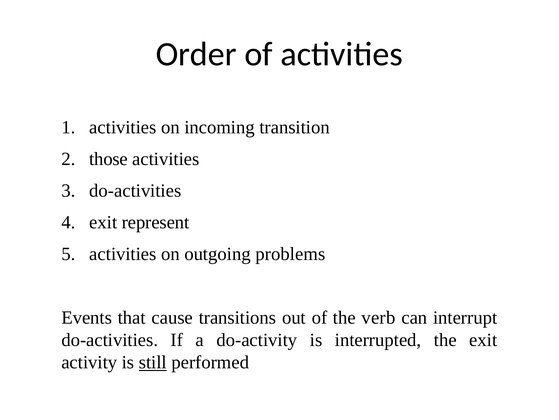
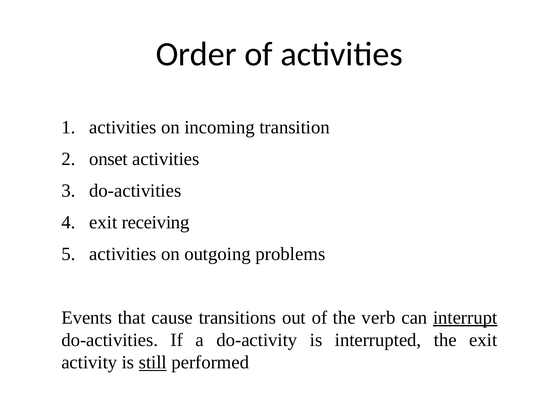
those: those -> onset (109, 159)
represent: represent -> receiving (156, 222)
interrupt underline: none -> present (465, 317)
